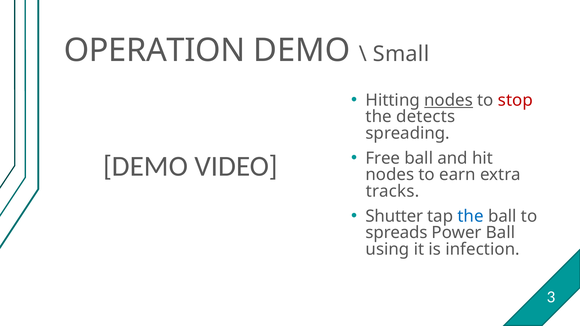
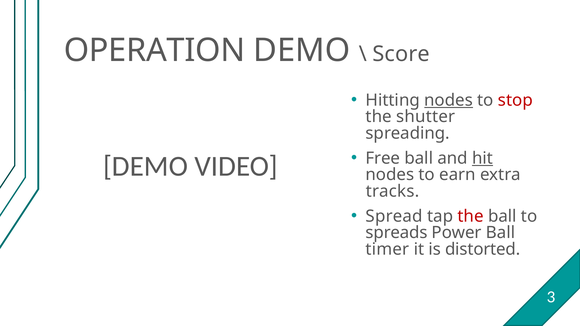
Small: Small -> Score (401, 54)
detects: detects -> shutter (426, 117)
hit underline: none -> present (483, 158)
Shutter: Shutter -> Spread (394, 216)
the colour: blue -> red (471, 216)
using: using -> timer (387, 249)
infection: infection -> distorted (483, 249)
